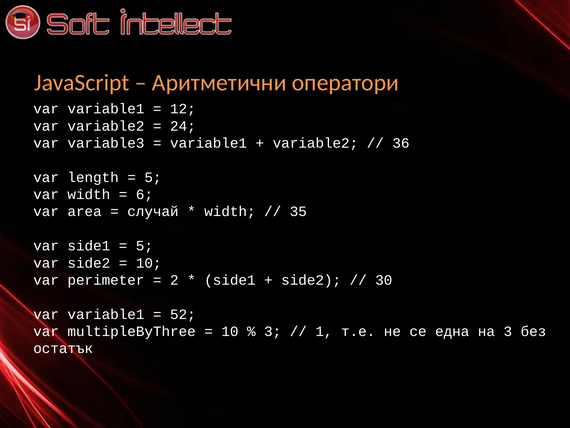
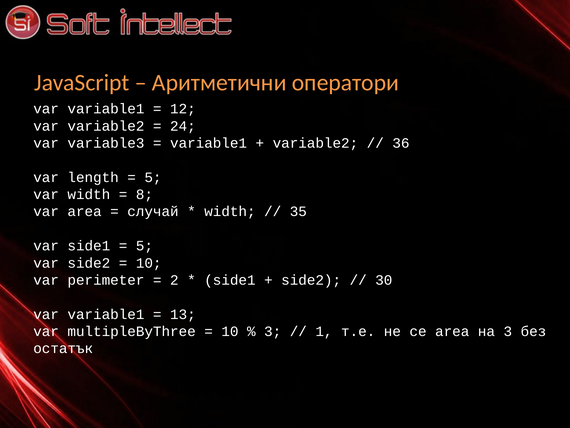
6: 6 -> 8 (144, 194)
52: 52 -> 13 (183, 314)
се една: една -> area (452, 331)
